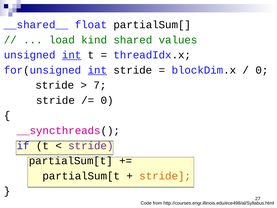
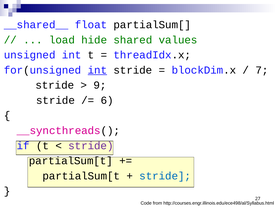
kind: kind -> hide (94, 40)
int underline: present -> none (72, 55)
0: 0 -> 7 (262, 70)
7: 7 -> 9 (100, 85)
0: 0 -> 6 (107, 100)
stride colour: orange -> blue (165, 176)
